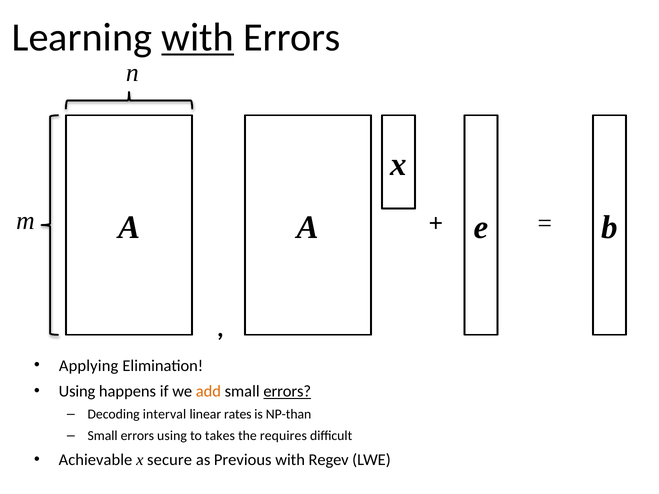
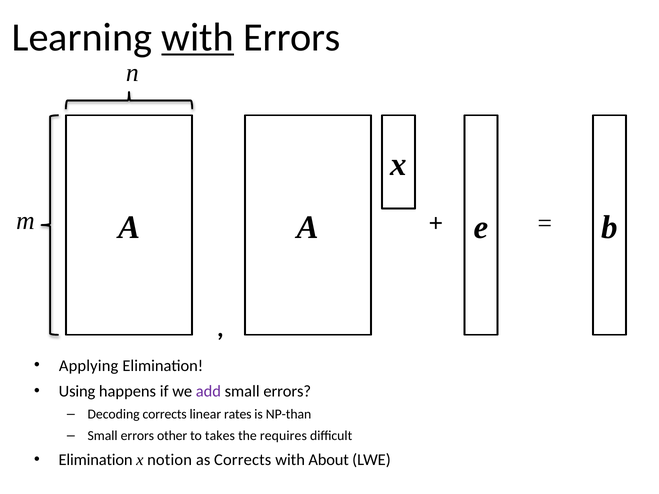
add colour: orange -> purple (208, 391)
errors underline: present -> none (287, 391)
Decoding interval: interval -> corrects (165, 414)
errors using: using -> other (172, 436)
Achievable: Achievable -> Elimination (96, 460)
secure: secure -> notion (170, 460)
as Previous: Previous -> Corrects (243, 460)
Regev: Regev -> About (329, 460)
